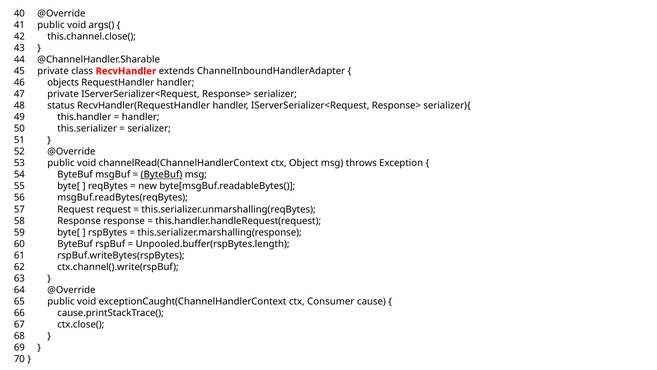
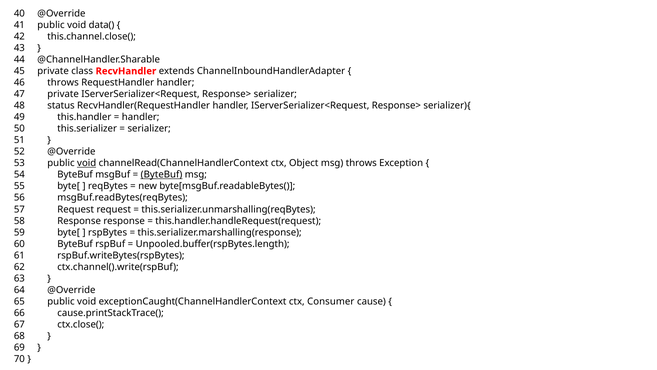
args(: args( -> data( (102, 25)
46 objects: objects -> throws (63, 83)
void underline: none -> present (87, 163)
